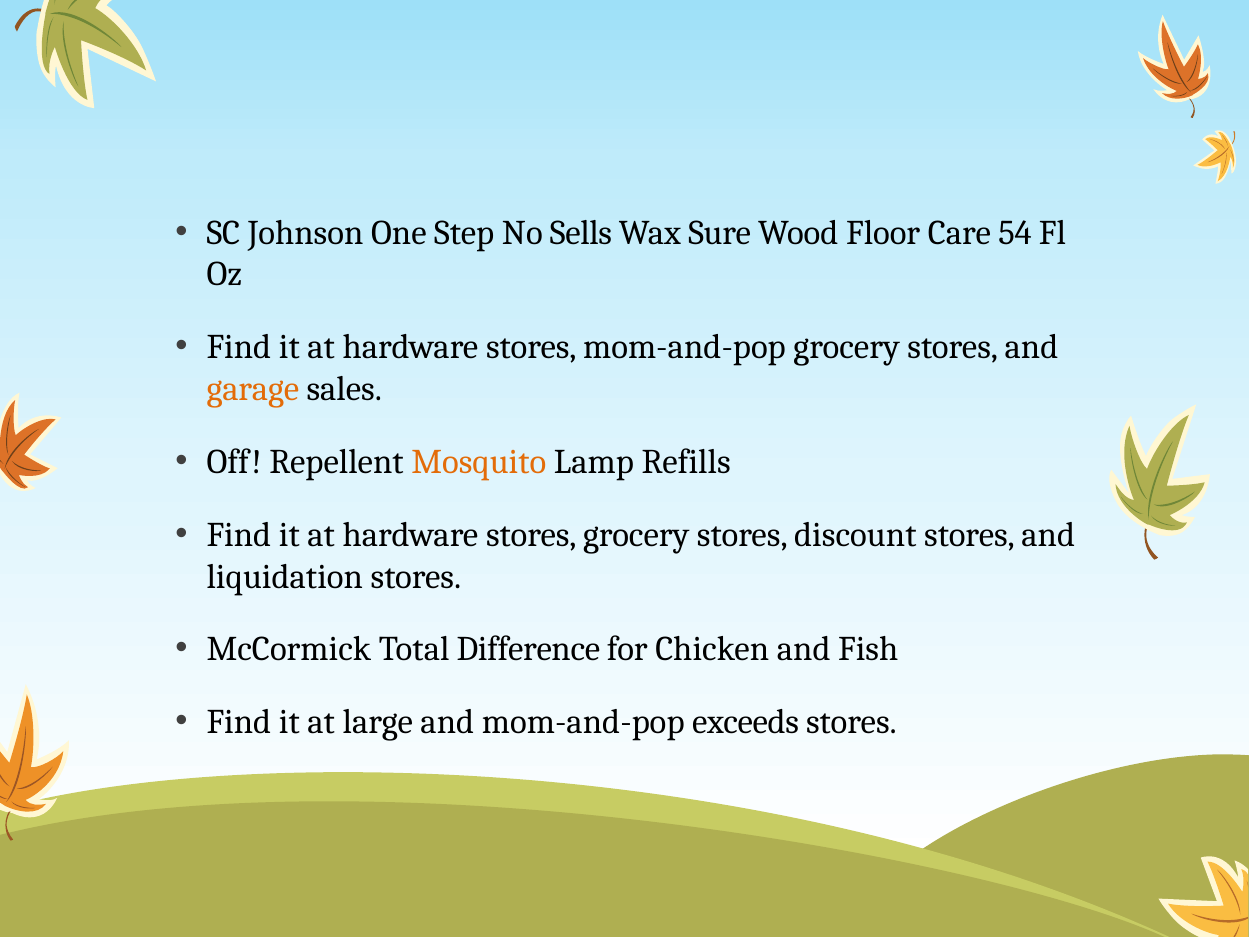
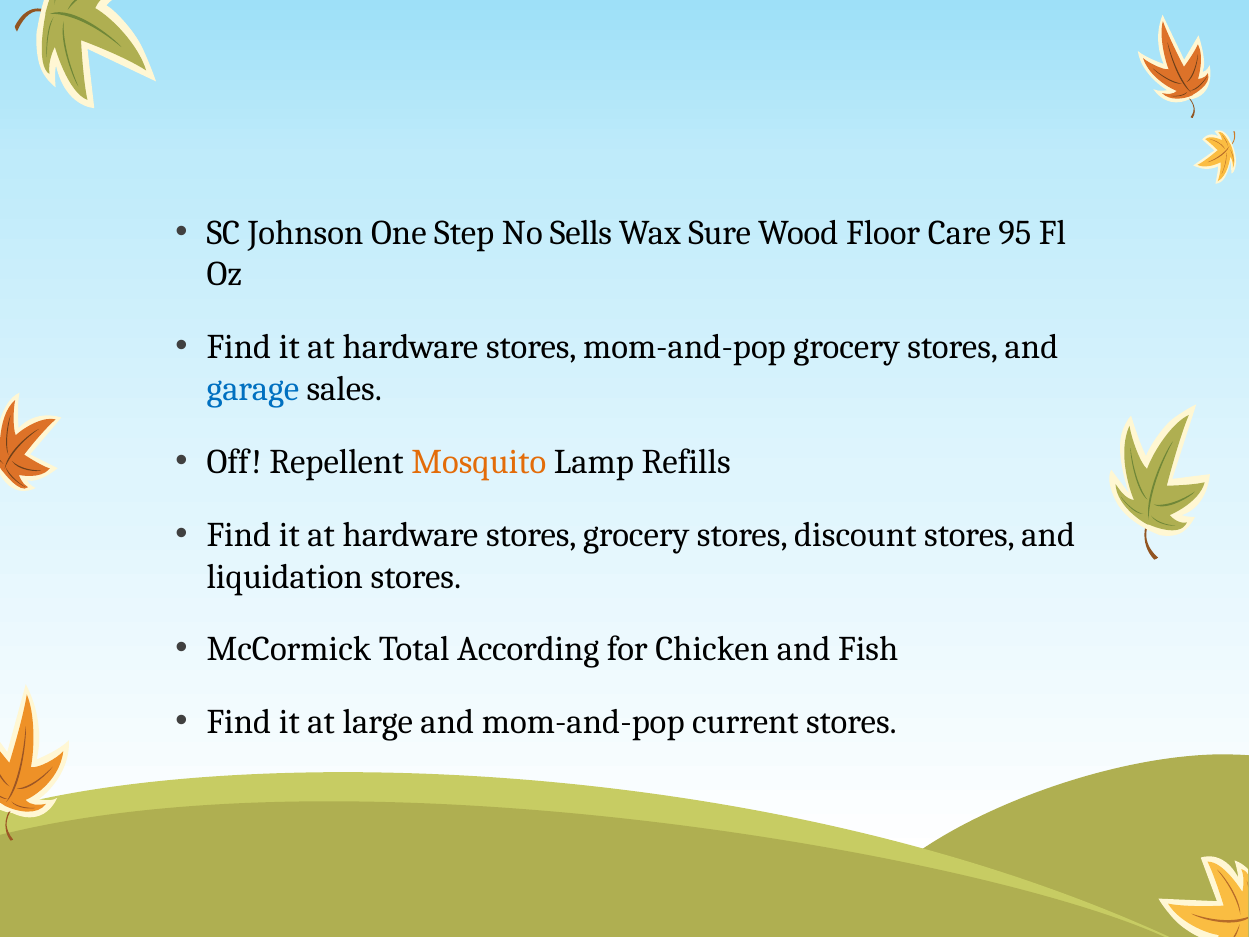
54: 54 -> 95 (1015, 233)
garage colour: orange -> blue (253, 389)
Difference: Difference -> According (528, 649)
exceeds: exceeds -> current (745, 722)
